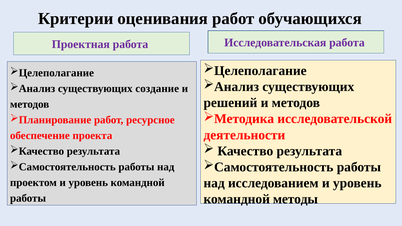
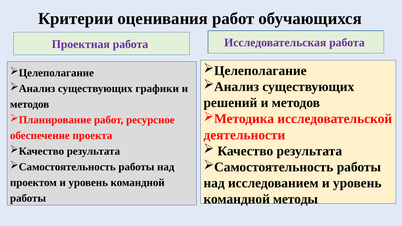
создание: создание -> графики (157, 89)
